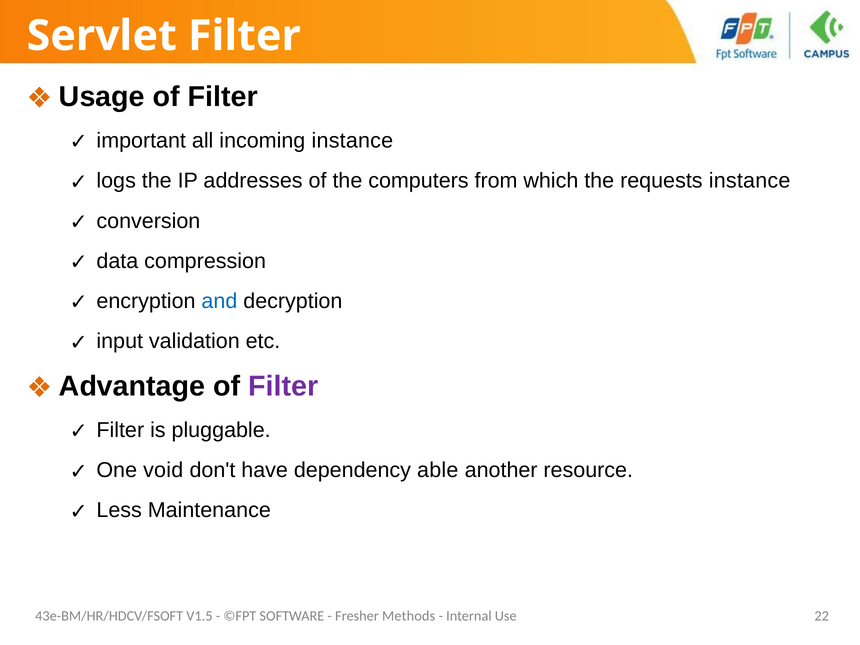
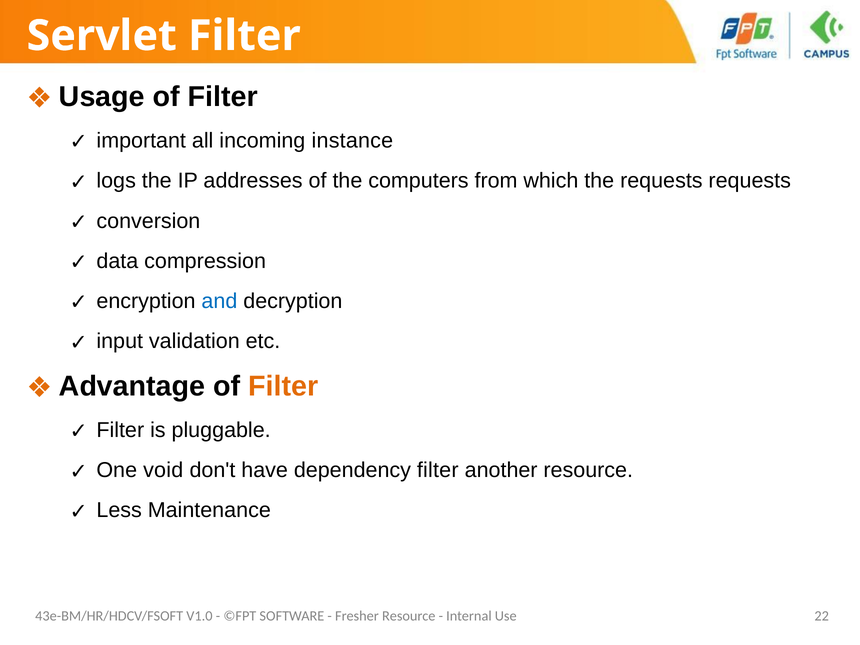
requests instance: instance -> requests (750, 181)
Filter colour: purple -> orange (283, 386)
dependency able: able -> filter (438, 470)
V1.5: V1.5 -> V1.0 (199, 616)
Fresher Methods: Methods -> Resource (409, 616)
